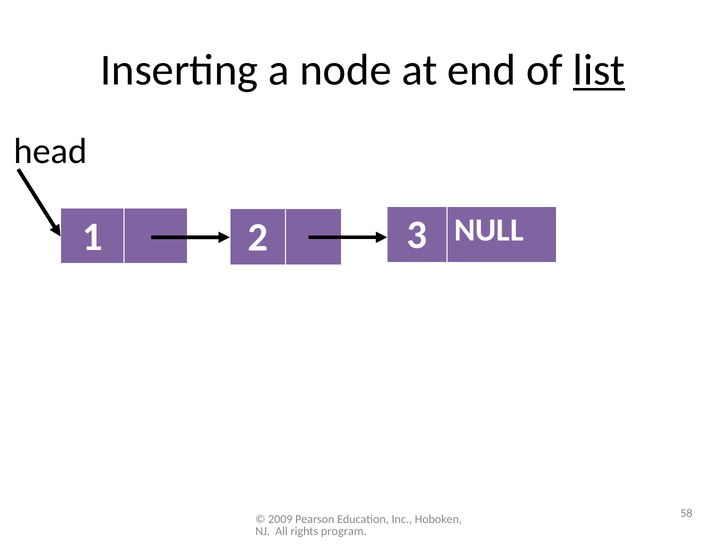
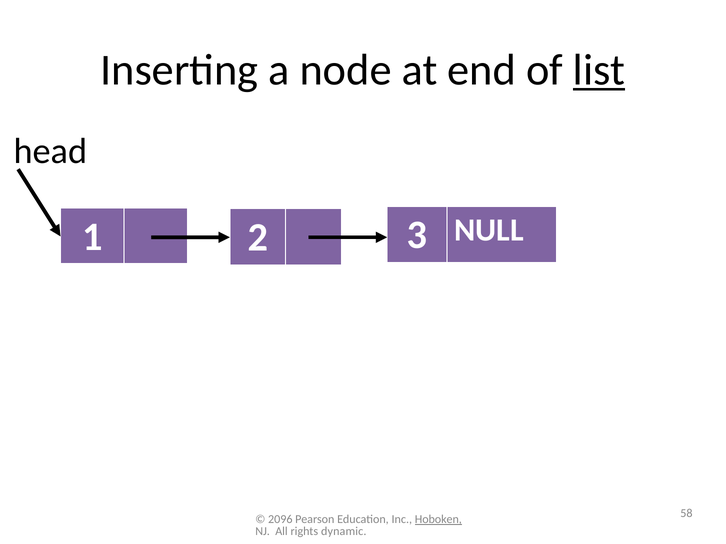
2009: 2009 -> 2096 (280, 520)
Hoboken underline: none -> present (438, 520)
program: program -> dynamic (344, 532)
